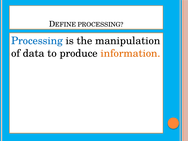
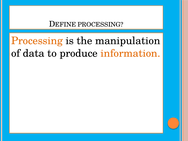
Processing colour: blue -> orange (37, 41)
